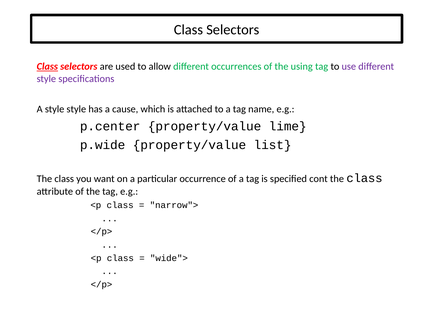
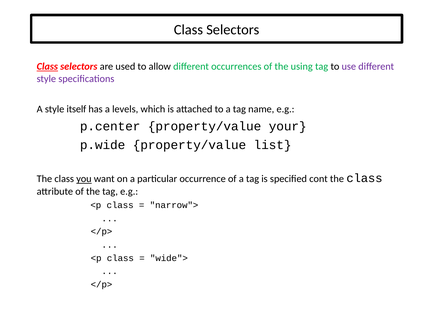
style style: style -> itself (76, 109)
cause: cause -> levels (125, 109)
lime: lime -> your (288, 126)
you underline: none -> present (84, 179)
